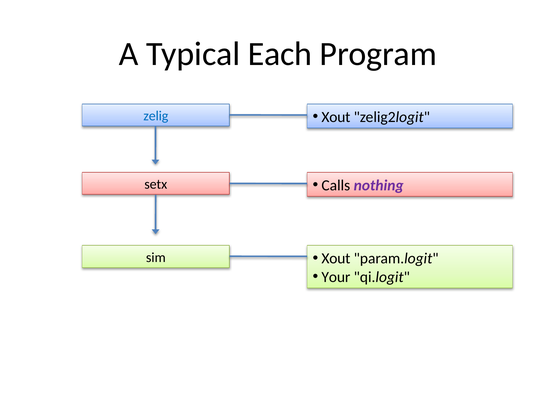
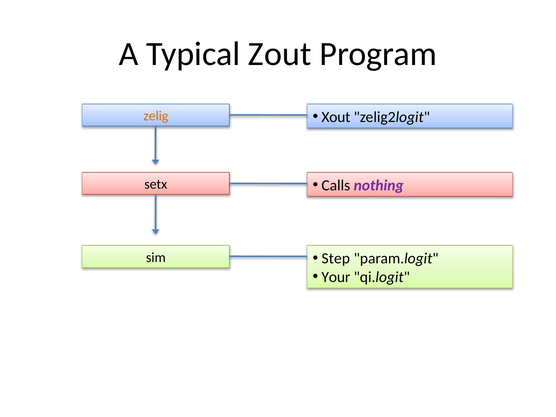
Each: Each -> Zout (280, 54)
zelig colour: blue -> orange (156, 116)
Xout: Xout -> Step (336, 259)
